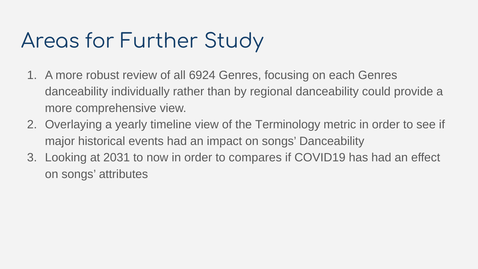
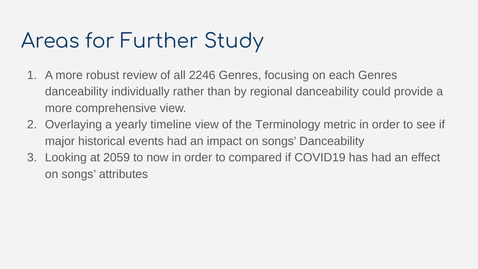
6924: 6924 -> 2246 (202, 75)
2031: 2031 -> 2059 (117, 158)
compares: compares -> compared (255, 158)
